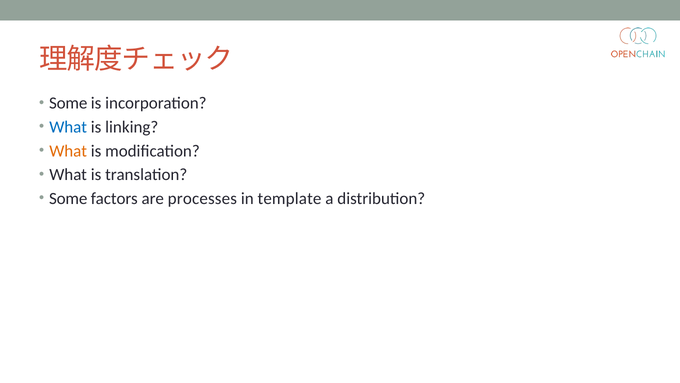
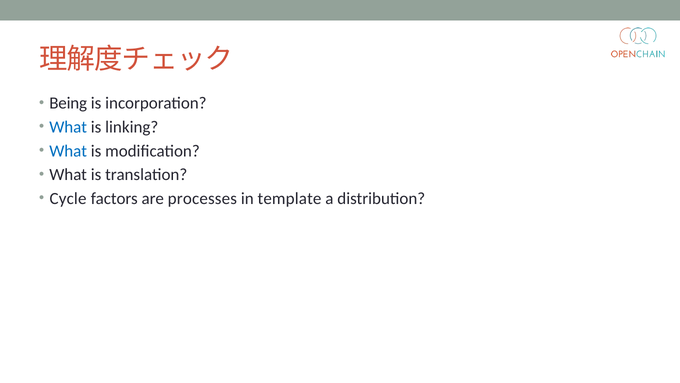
Some: Some -> Being (68, 103)
What colour: orange -> blue (68, 151)
Some: Some -> Cycle (68, 198)
